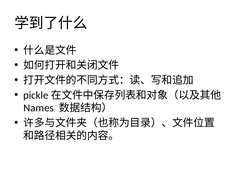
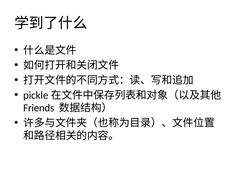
Names: Names -> Friends (39, 108)
